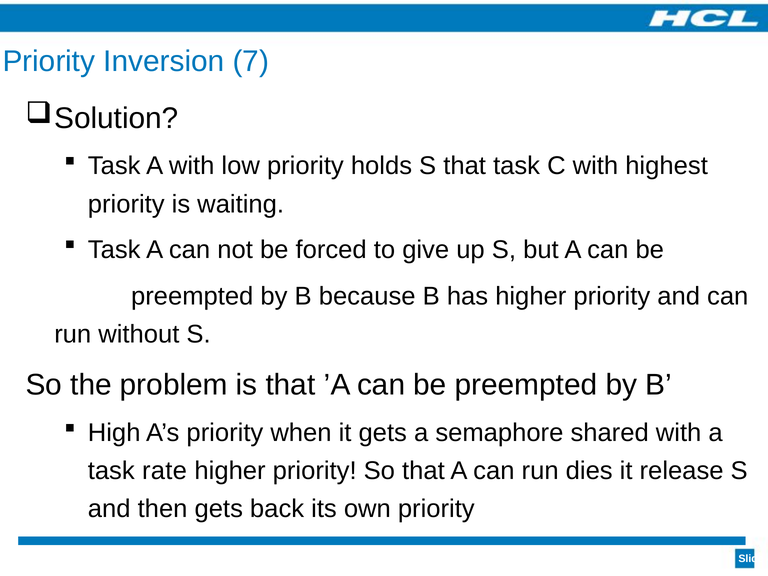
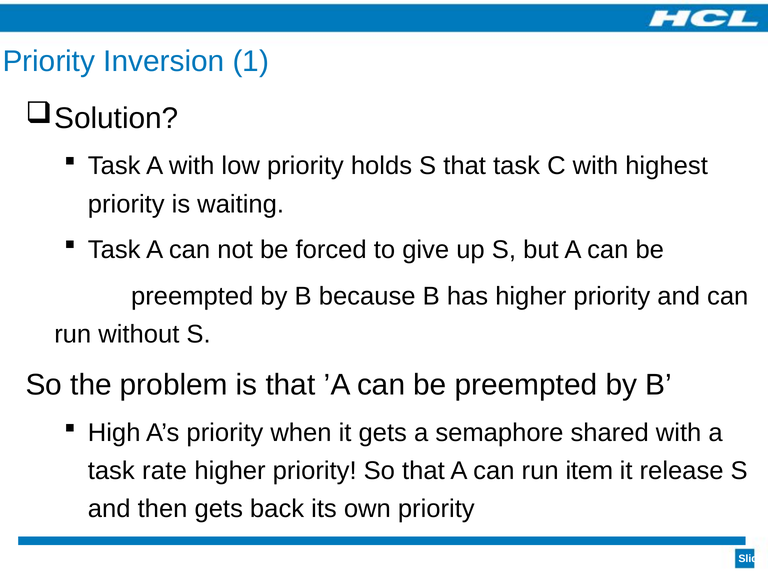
7: 7 -> 1 (251, 61)
dies: dies -> item (589, 471)
